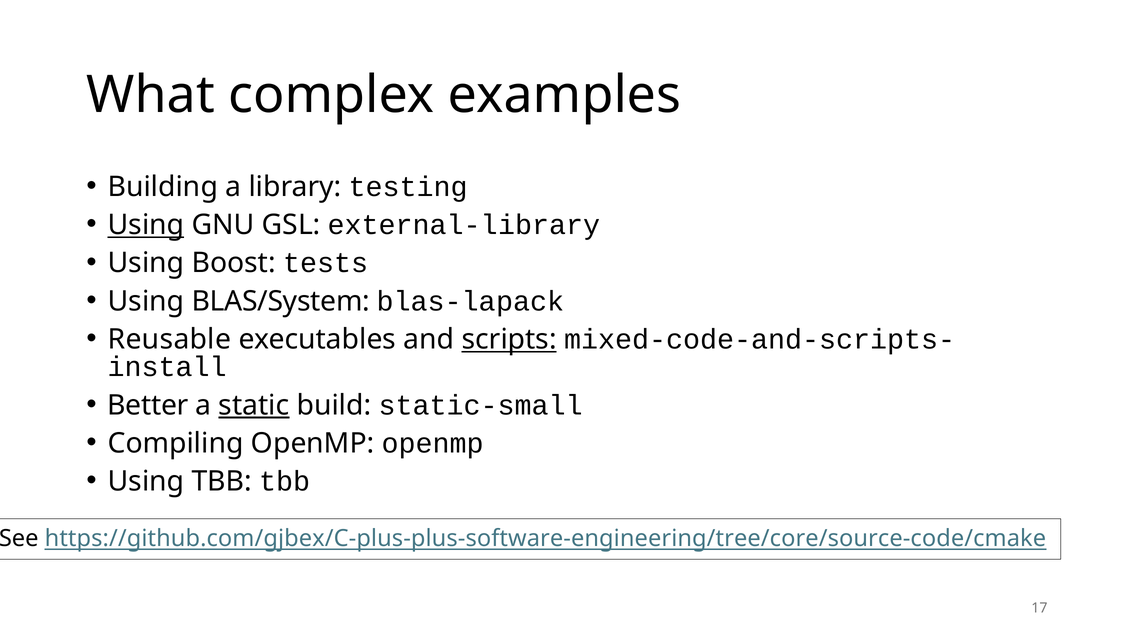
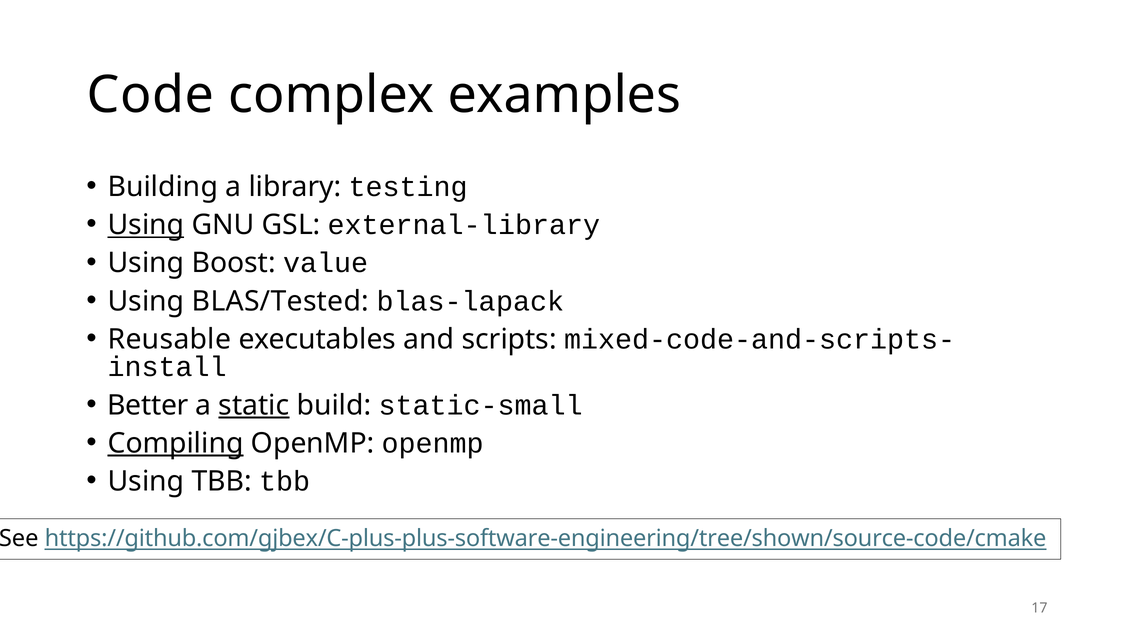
What: What -> Code (150, 95)
tests: tests -> value (326, 263)
BLAS/System: BLAS/System -> BLAS/Tested (280, 301)
scripts underline: present -> none (509, 339)
Compiling underline: none -> present (176, 443)
https://github.com/gjbex/C-plus-plus-software-engineering/tree/core/source-code/cmake: https://github.com/gjbex/C-plus-plus-software-engineering/tree/core/source-code/cmake -> https://github.com/gjbex/C-plus-plus-software-engineering/tree/shown/source-code/cmake (546, 538)
